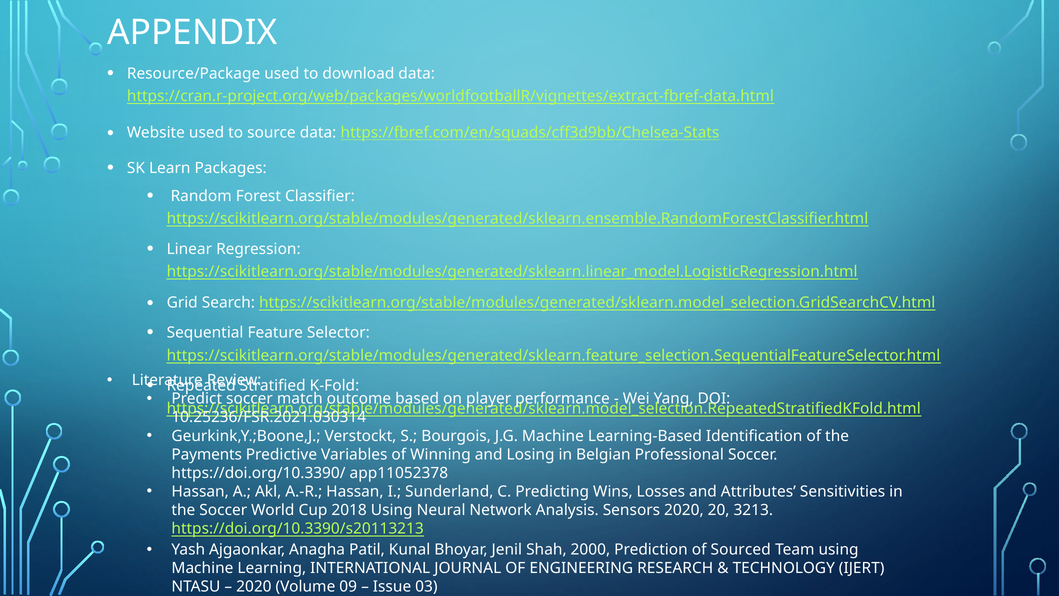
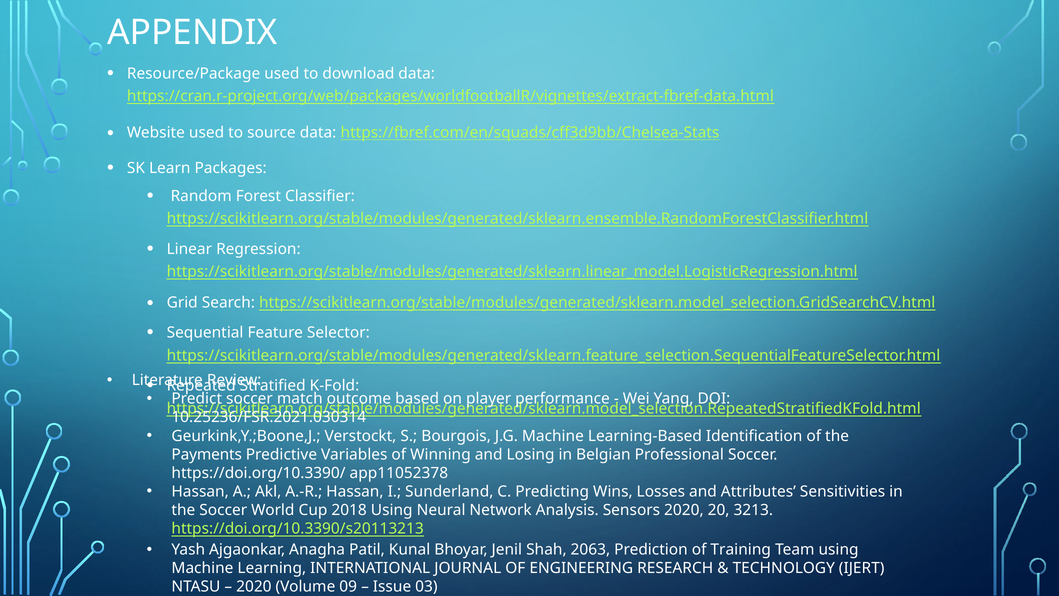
2000: 2000 -> 2063 (590, 549)
Sourced: Sourced -> Training (741, 549)
